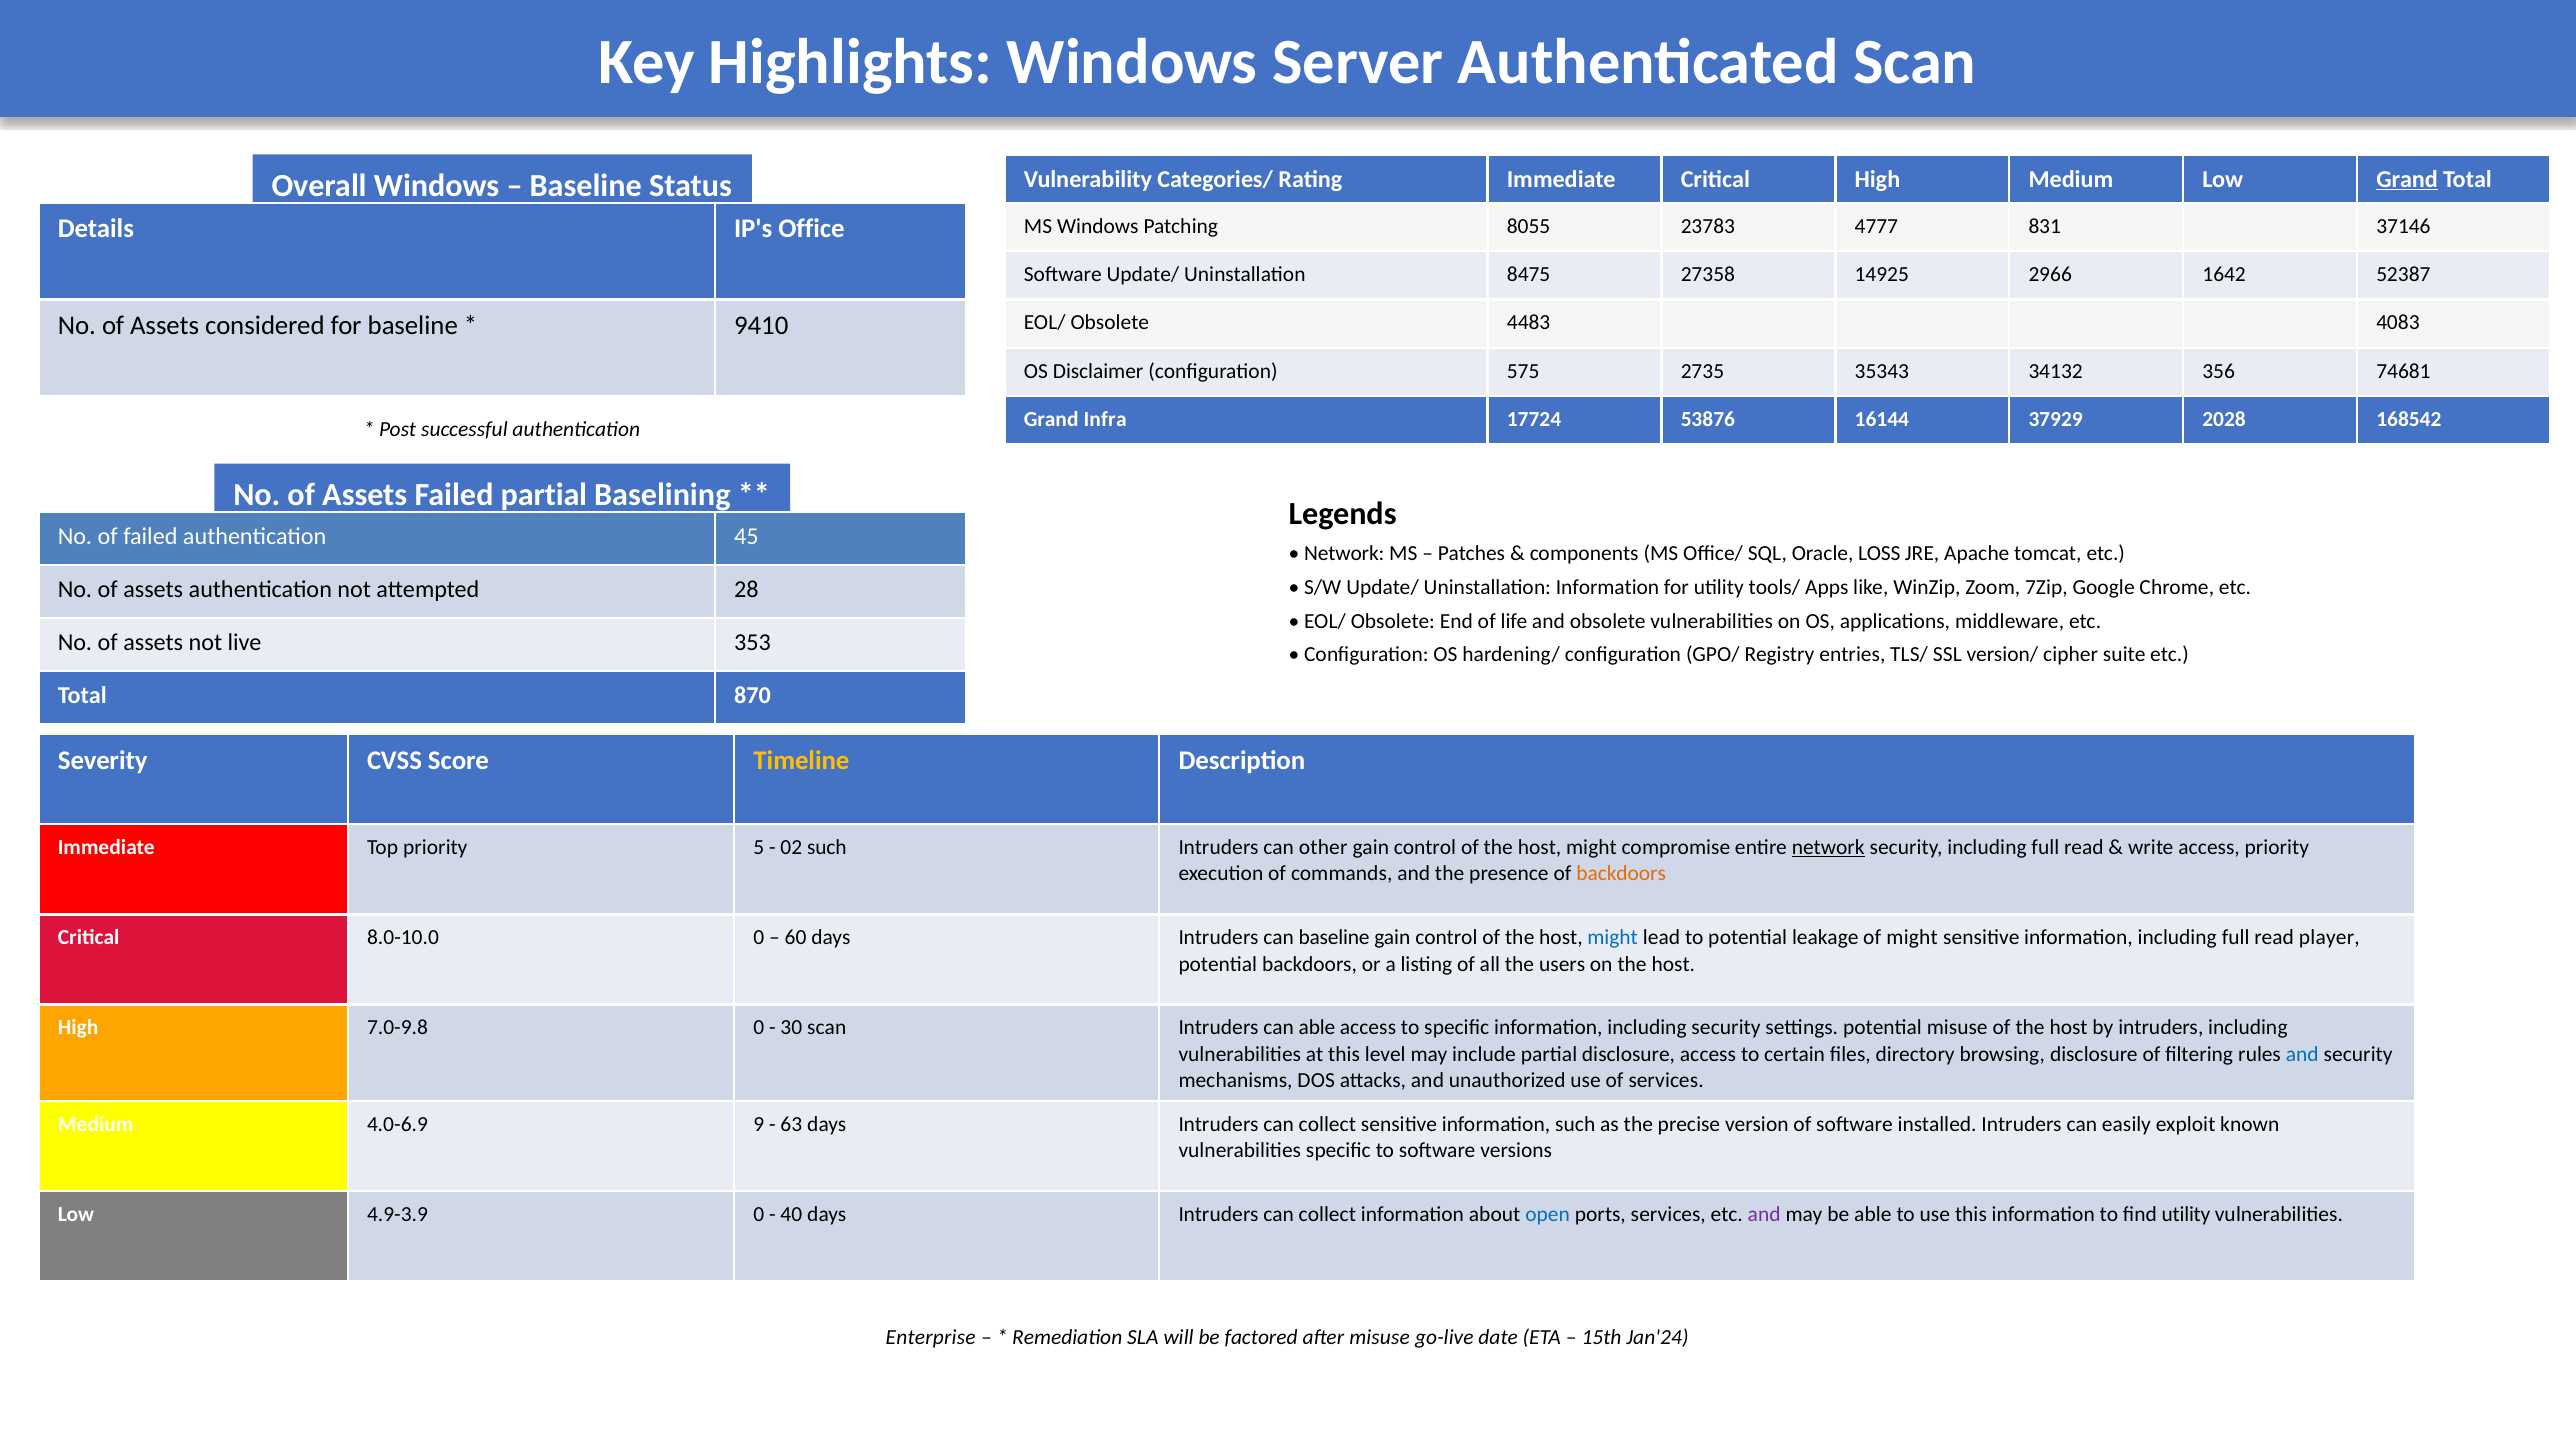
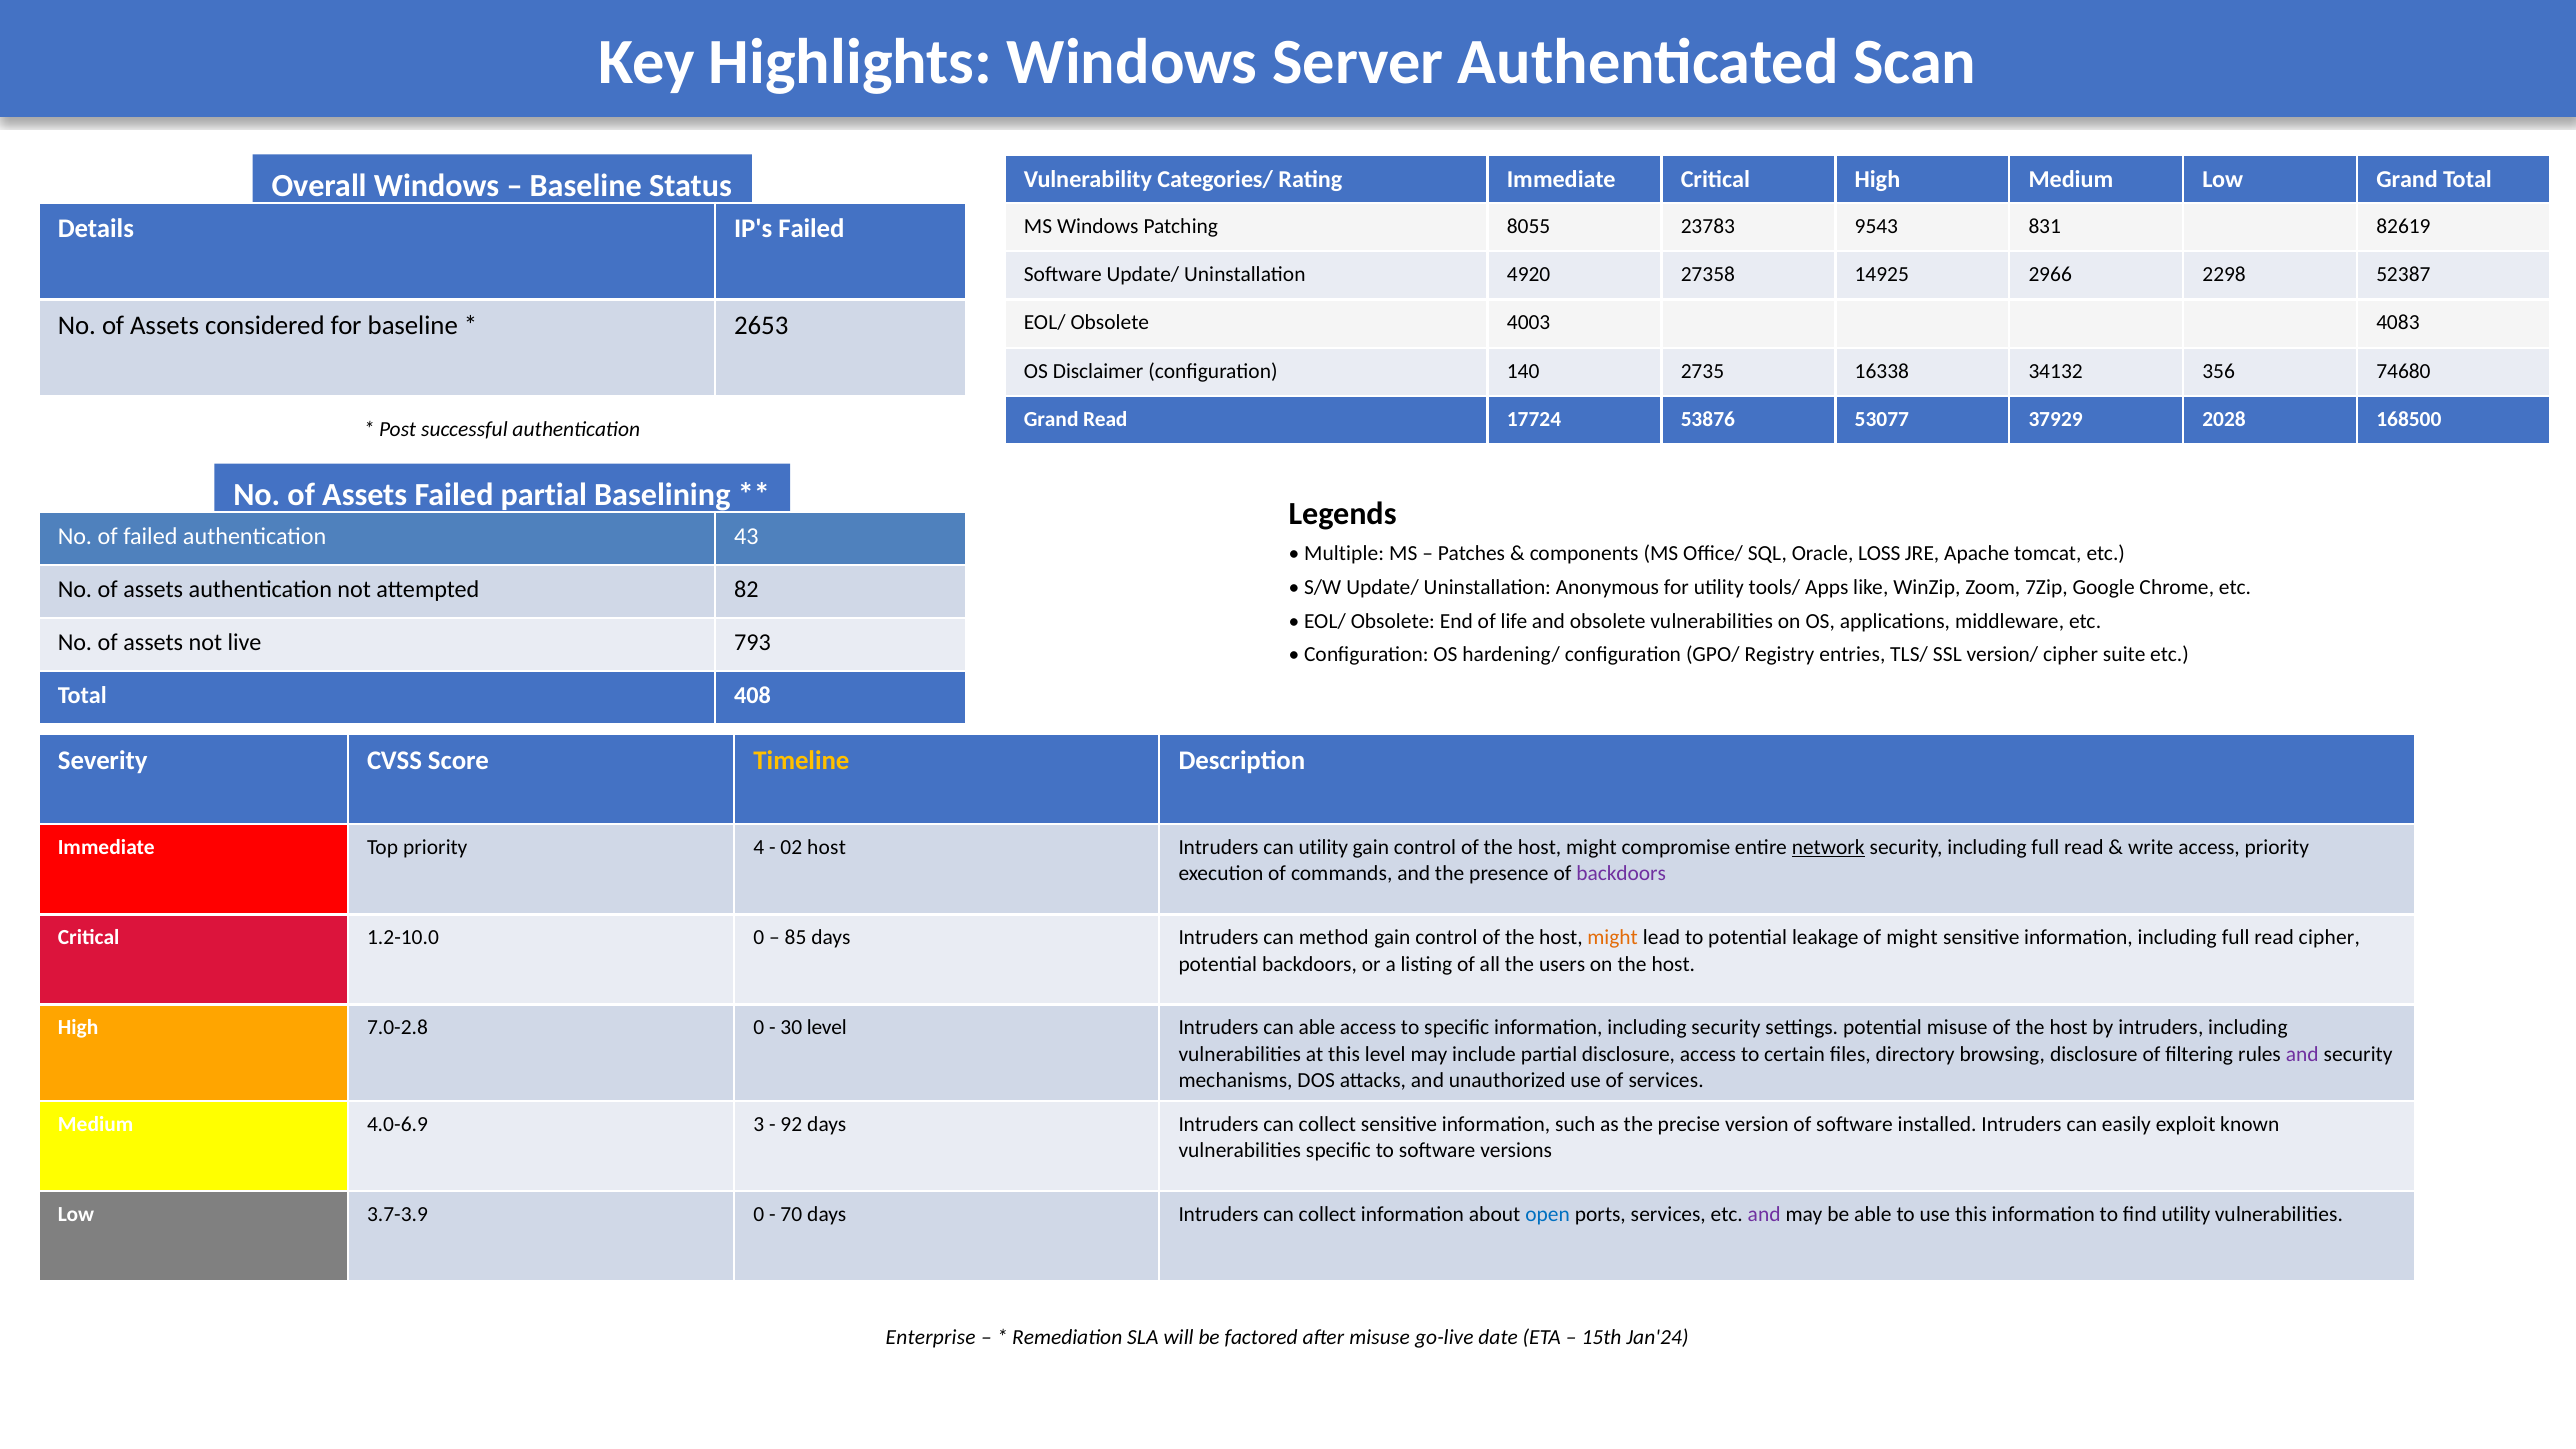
Grand underline: present -> none (2407, 179)
4777: 4777 -> 9543 (1876, 226)
37146: 37146 -> 82619 (2403, 226)
IP's Office: Office -> Failed (811, 229)
8475: 8475 -> 4920 (1529, 275)
1642: 1642 -> 2298 (2224, 275)
4483: 4483 -> 4003 (1529, 323)
9410: 9410 -> 2653 (761, 326)
575: 575 -> 140 (1523, 371)
35343: 35343 -> 16338 (1882, 371)
74681: 74681 -> 74680 (2403, 371)
Grand Infra: Infra -> Read (1105, 419)
16144: 16144 -> 53077 (1882, 419)
168542: 168542 -> 168500 (2409, 419)
45: 45 -> 43 (746, 537)
Network: Network -> Multiple (1344, 553)
Uninstallation Information: Information -> Anonymous (1607, 587)
28: 28 -> 82 (746, 590)
353: 353 -> 793 (753, 643)
870: 870 -> 408 (753, 696)
5: 5 -> 4 (759, 847)
02 such: such -> host (827, 847)
can other: other -> utility (1323, 847)
backdoors colour: orange -> purple (1621, 874)
8.0-10.0: 8.0-10.0 -> 1.2-10.0 (403, 938)
60: 60 -> 85 (796, 938)
can baseline: baseline -> method (1334, 938)
might colour: blue -> orange (1613, 938)
read player: player -> cipher (2329, 938)
7.0-9.8: 7.0-9.8 -> 7.0-2.8 (398, 1028)
30 scan: scan -> level (827, 1028)
and colour: blue -> purple (2302, 1054)
9: 9 -> 3 (759, 1124)
63: 63 -> 92 (791, 1124)
4.9-3.9: 4.9-3.9 -> 3.7-3.9 (398, 1214)
40: 40 -> 70 (791, 1214)
